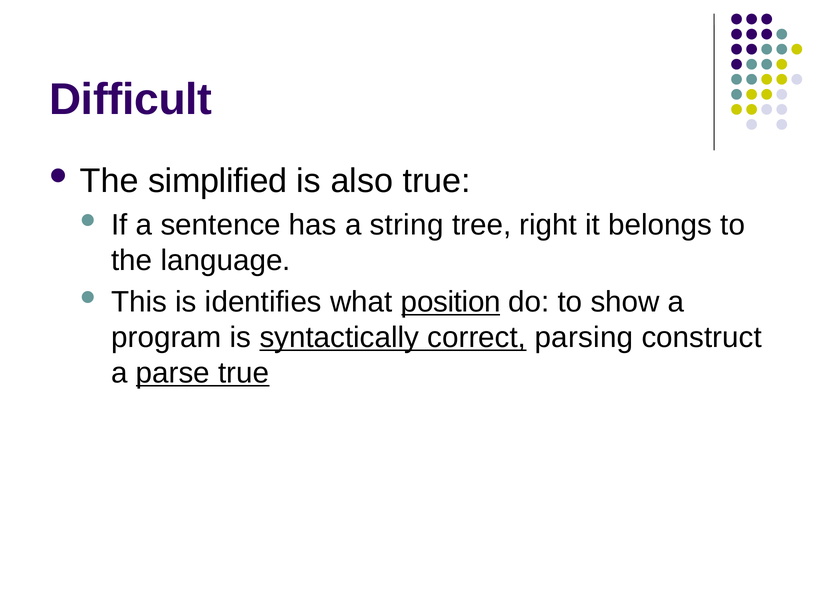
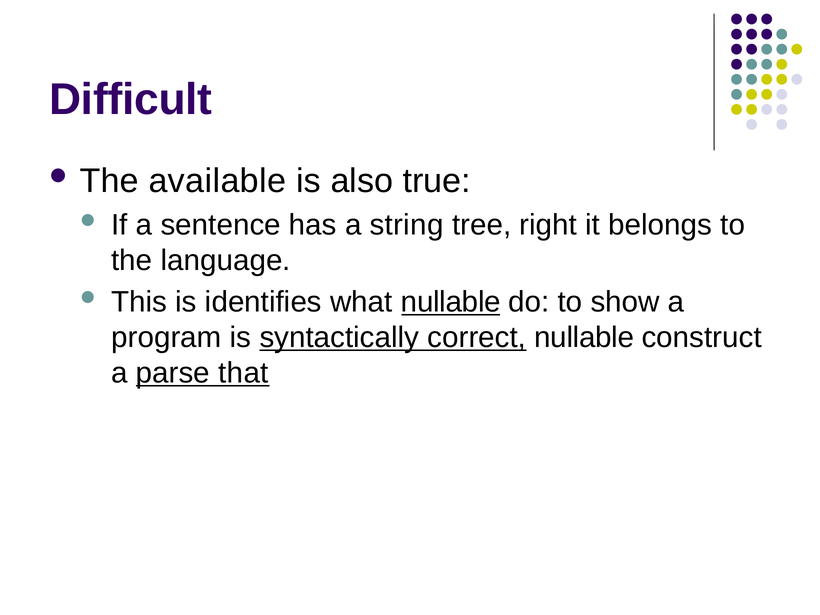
simplified: simplified -> available (217, 181)
what position: position -> nullable (451, 302)
correct parsing: parsing -> nullable (584, 337)
parse true: true -> that (244, 373)
